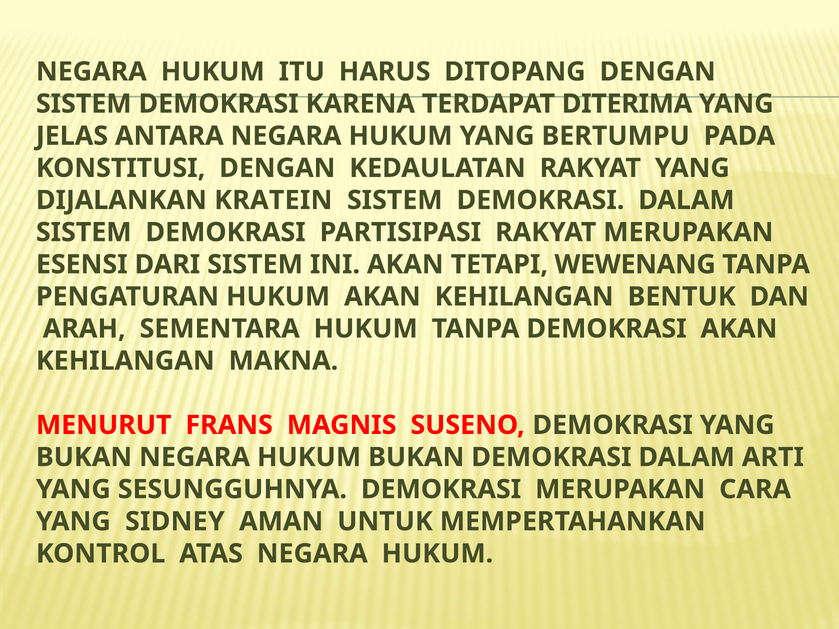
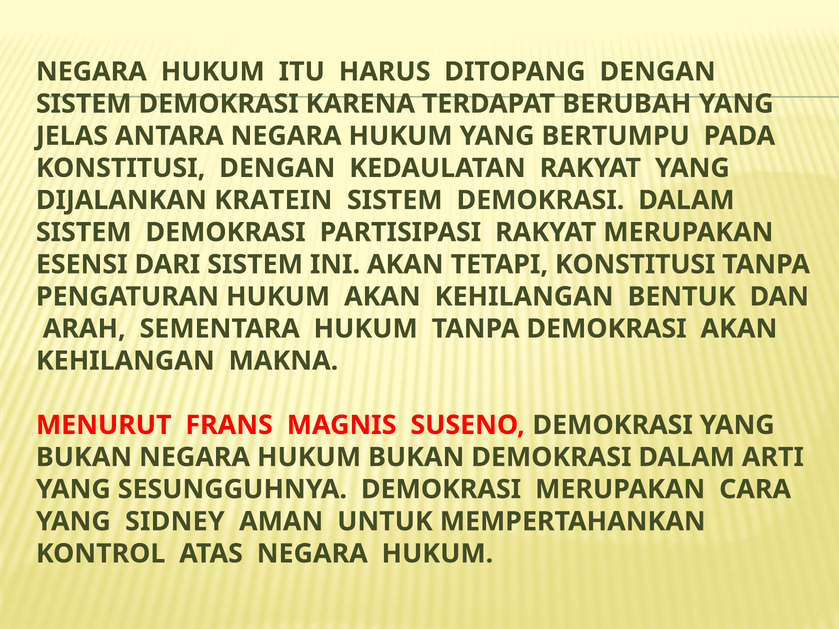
DITERIMA: DITERIMA -> BERUBAH (627, 104)
TETAPI WEWENANG: WEWENANG -> KONSTITUSI (635, 265)
